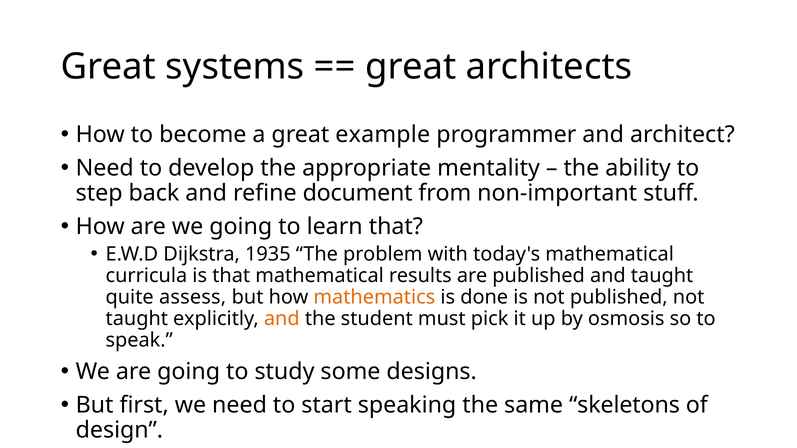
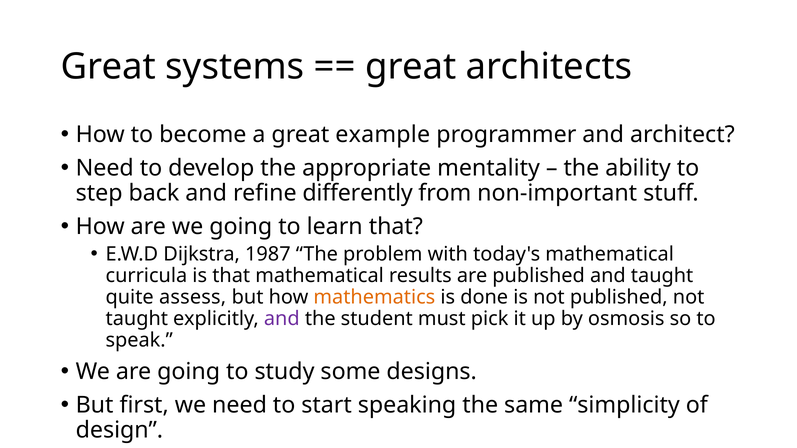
document: document -> differently (358, 193)
1935: 1935 -> 1987 (268, 254)
and colour: orange -> purple (282, 319)
skeletons: skeletons -> simplicity (624, 405)
